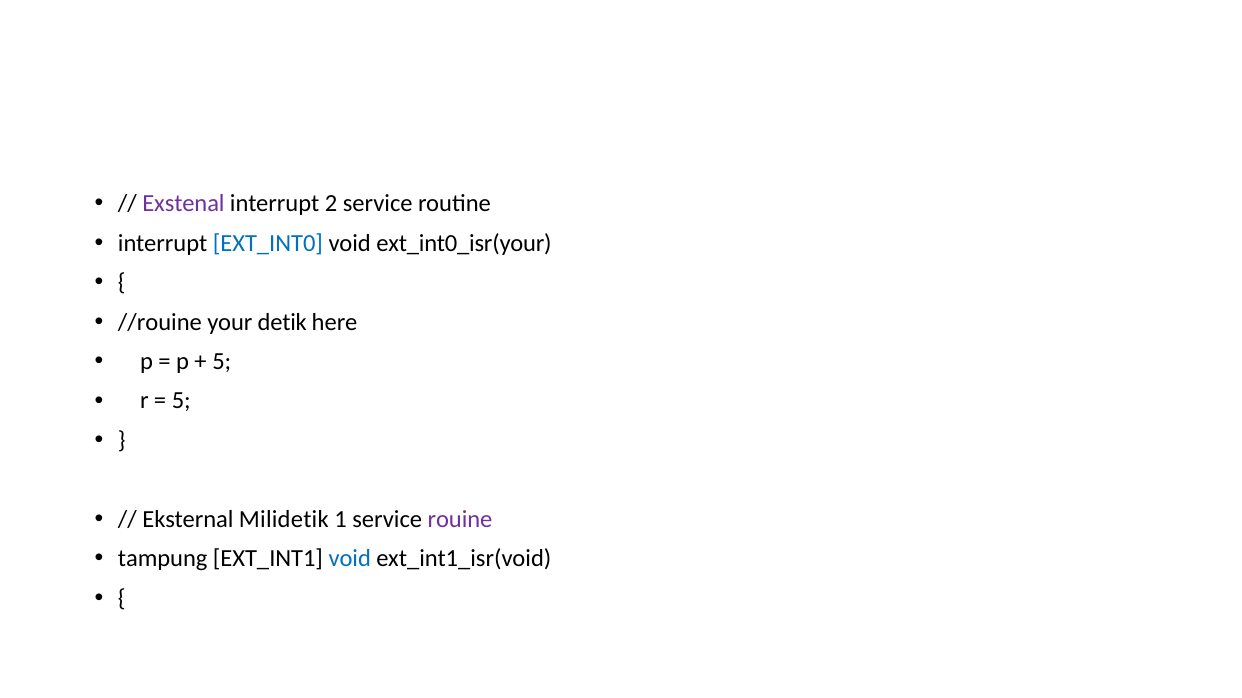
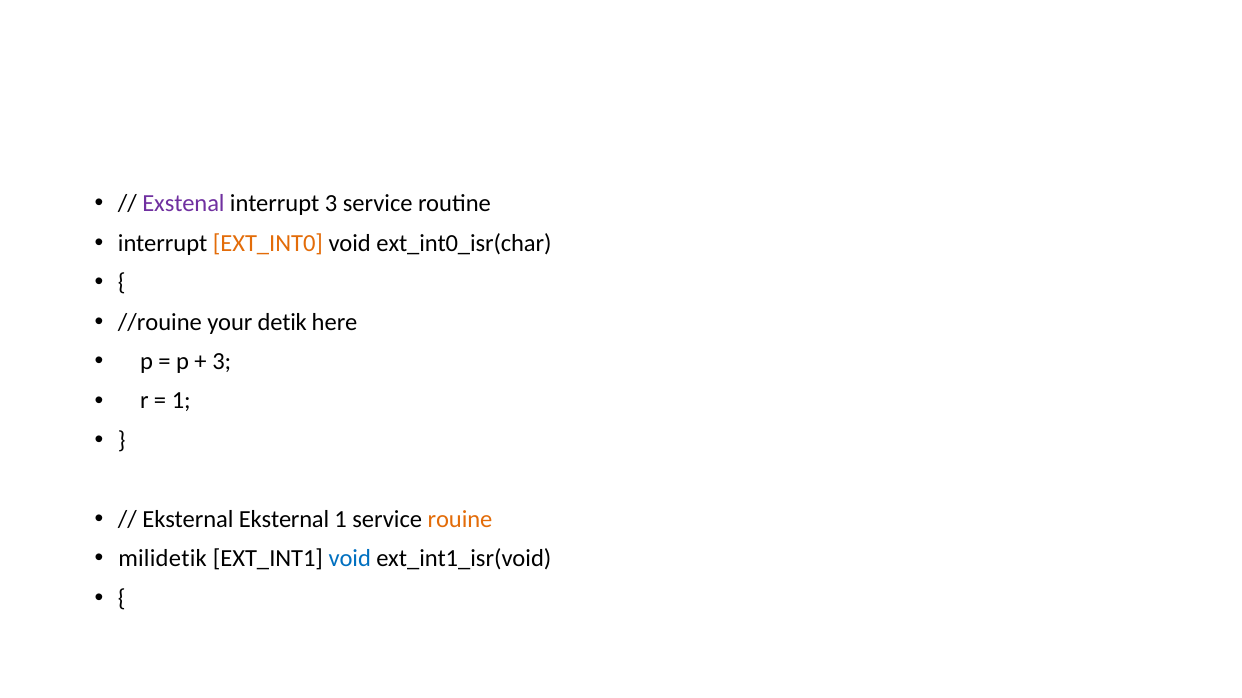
interrupt 2: 2 -> 3 (331, 204)
EXT_INT0 colour: blue -> orange (268, 243)
ext_int0_isr(your: ext_int0_isr(your -> ext_int0_isr(char (464, 243)
5: 5 -> 3 (222, 362)
5: 5 -> 1 (181, 401)
Eksternal Milidetik: Milidetik -> Eksternal (284, 520)
rouine colour: purple -> orange (460, 520)
tampung: tampung -> milidetik (163, 559)
